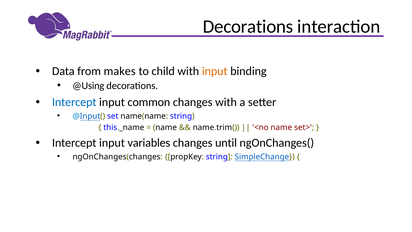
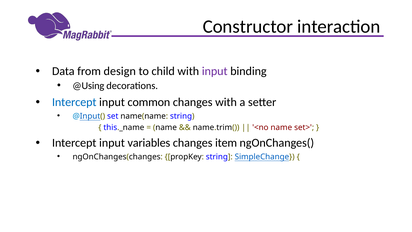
Decorations: Decorations -> Constructor (248, 27)
makes: makes -> design (120, 71)
input colour: orange -> purple (215, 71)
until: until -> item (226, 143)
